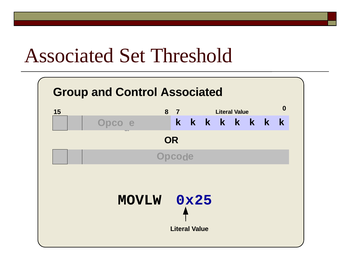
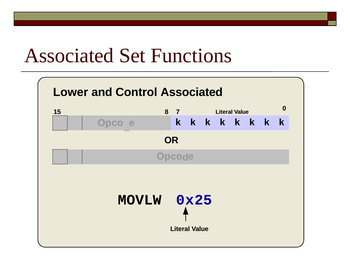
Threshold: Threshold -> Functions (191, 56)
Group: Group -> Lower (71, 92)
